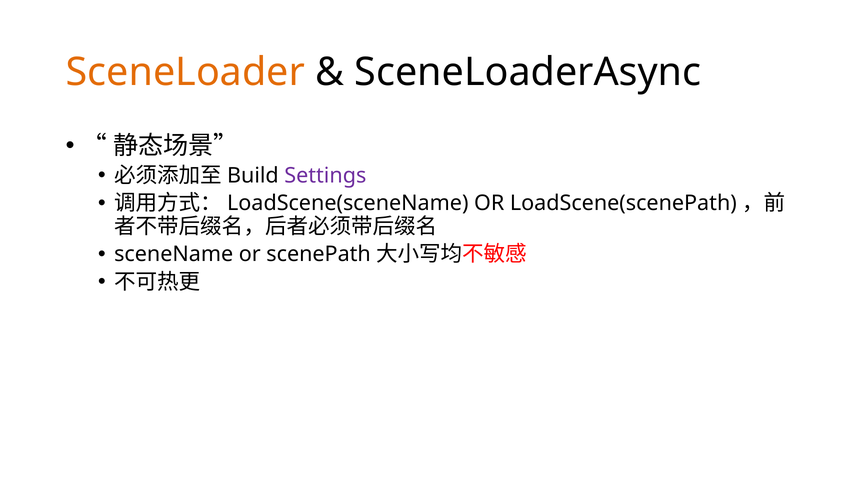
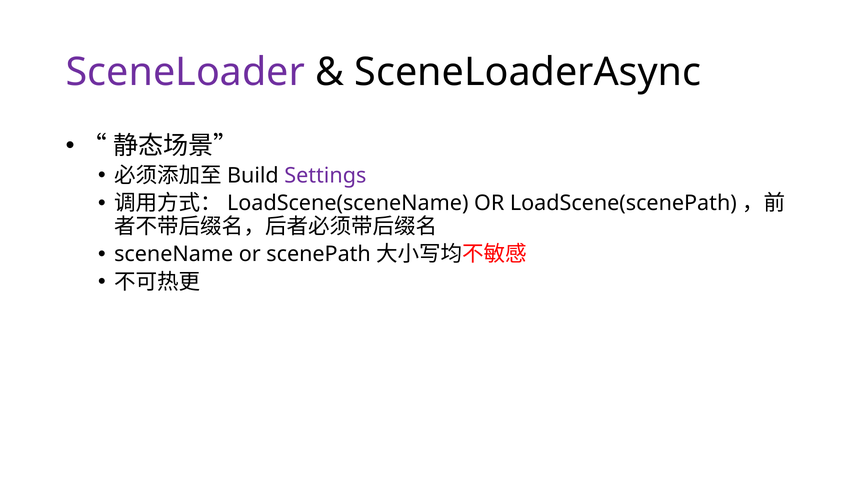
SceneLoader colour: orange -> purple (185, 72)
